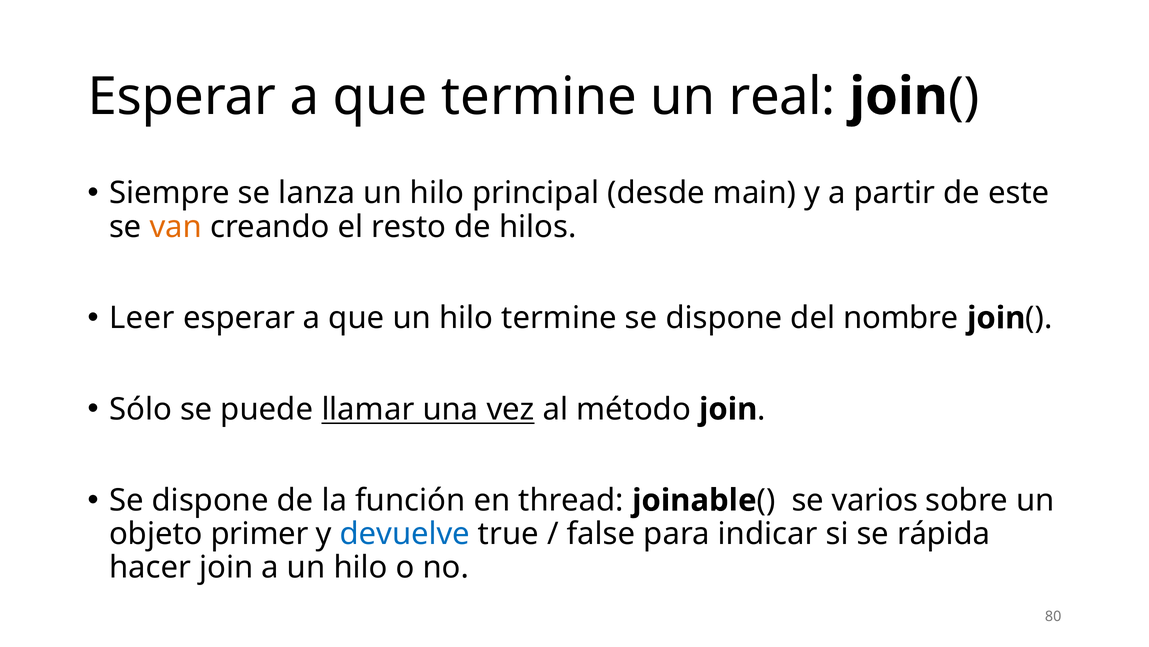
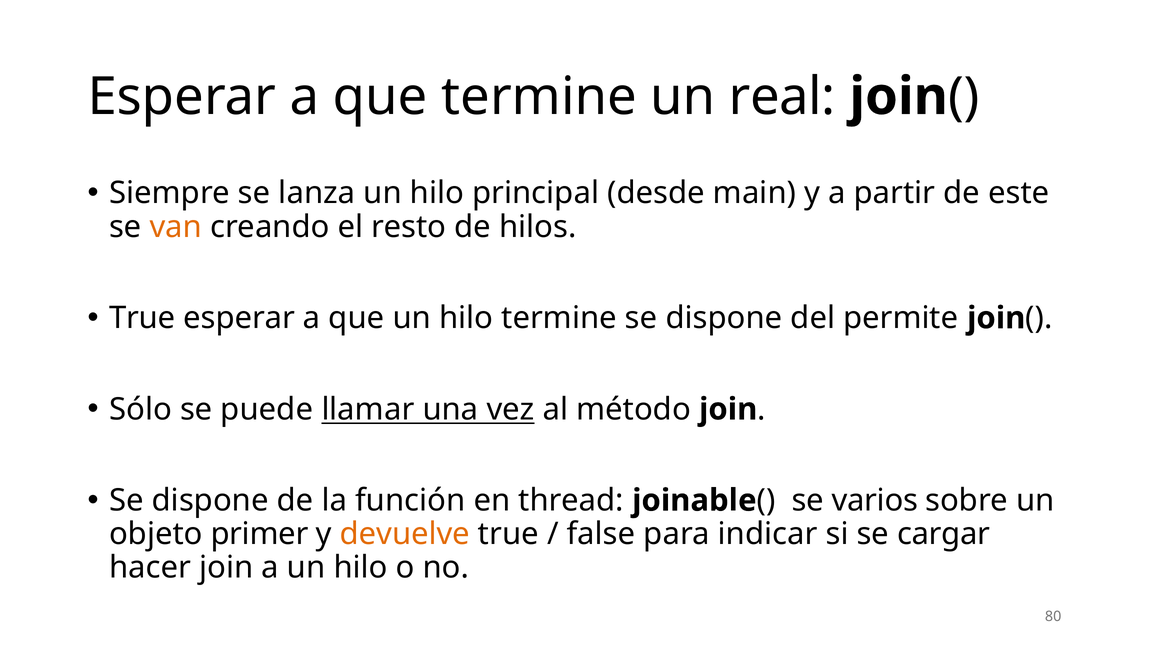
Leer: Leer -> True (142, 318)
nombre: nombre -> permite (901, 318)
devuelve colour: blue -> orange (405, 534)
rápida: rápida -> cargar (944, 534)
